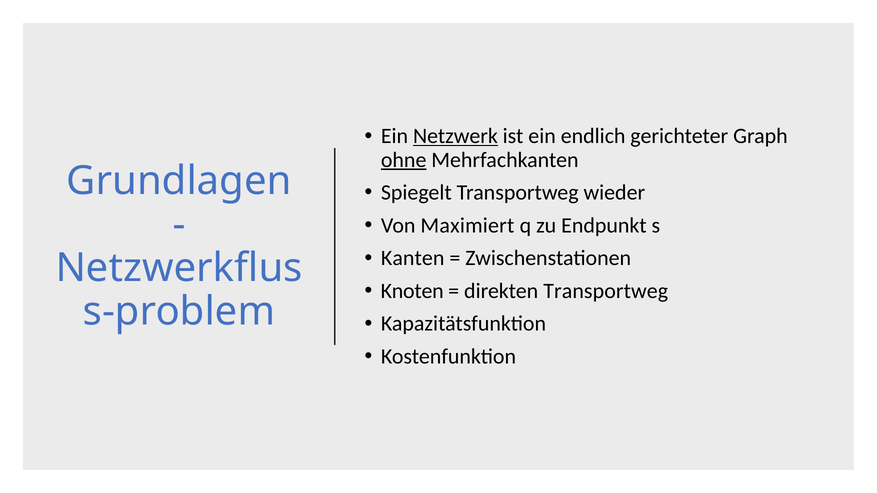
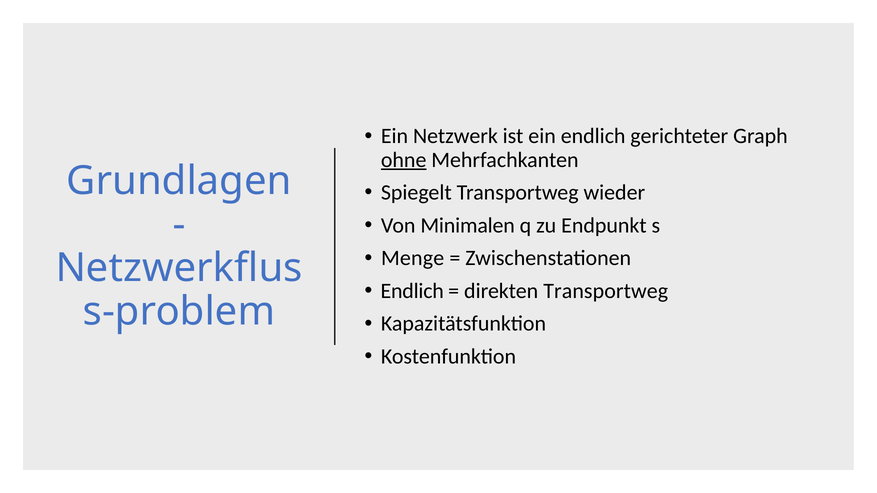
Netzwerk underline: present -> none (455, 136)
Maximiert: Maximiert -> Minimalen (468, 226)
Kanten: Kanten -> Menge (413, 258)
Knoten: Knoten -> Endlich (412, 291)
